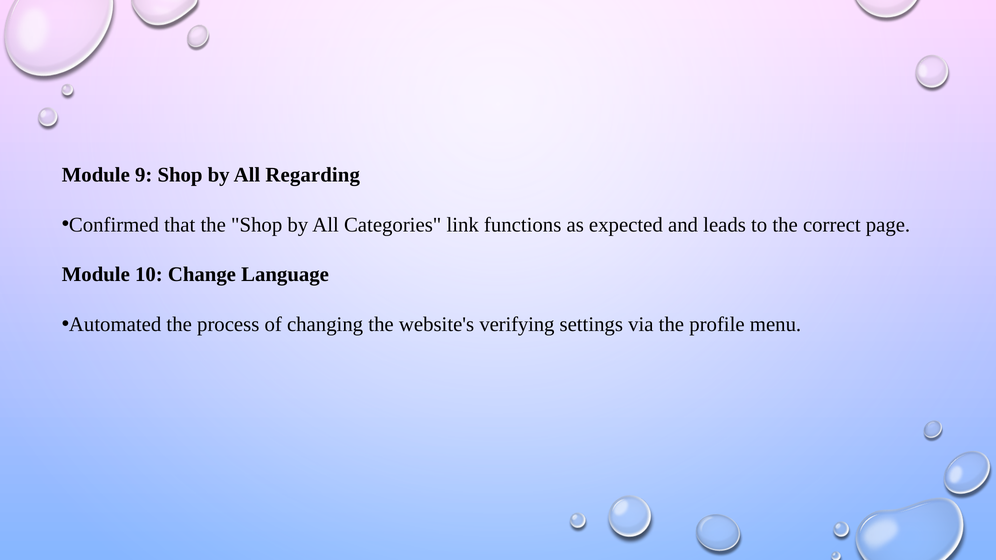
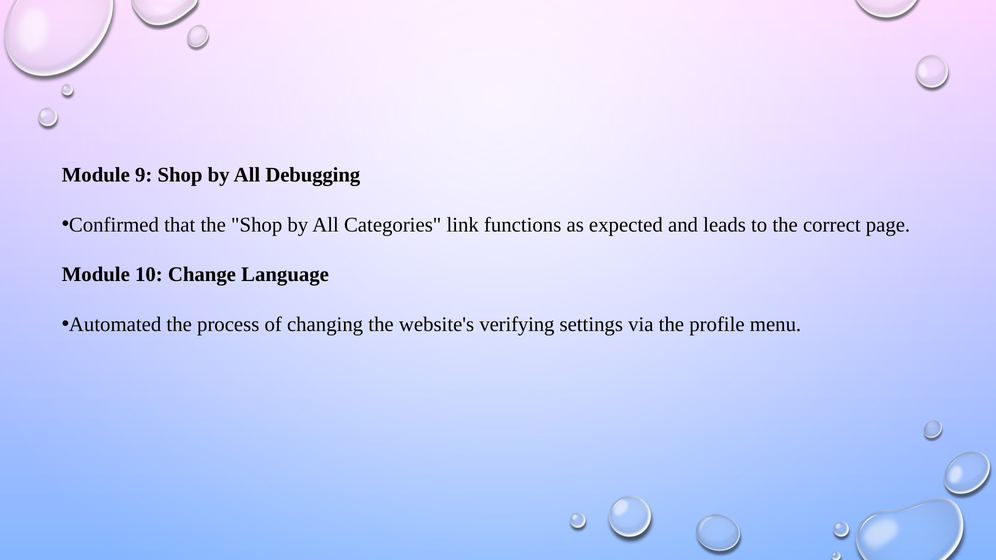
Regarding: Regarding -> Debugging (313, 175)
